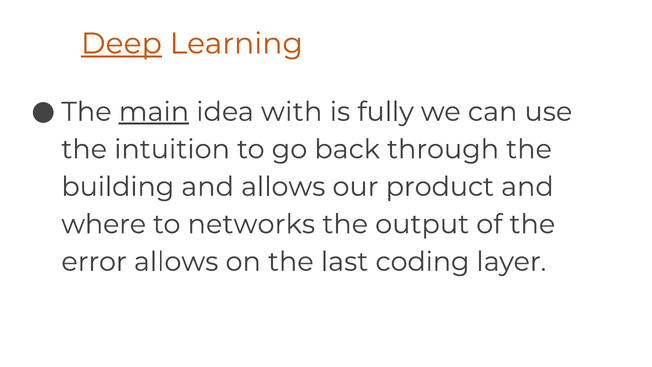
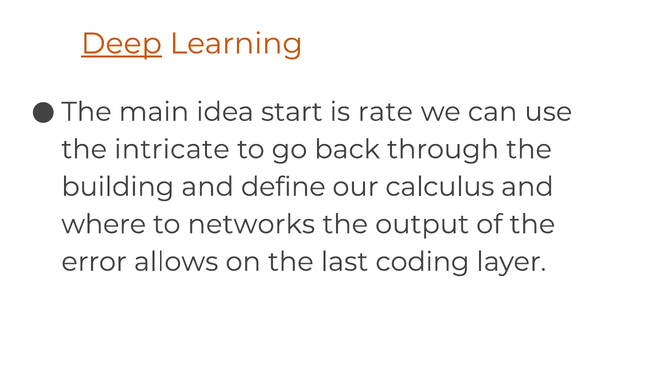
main underline: present -> none (154, 112)
with: with -> start (292, 112)
fully: fully -> rate (385, 112)
intuition: intuition -> intricate (172, 149)
and allows: allows -> define (283, 187)
product: product -> calculus (440, 187)
